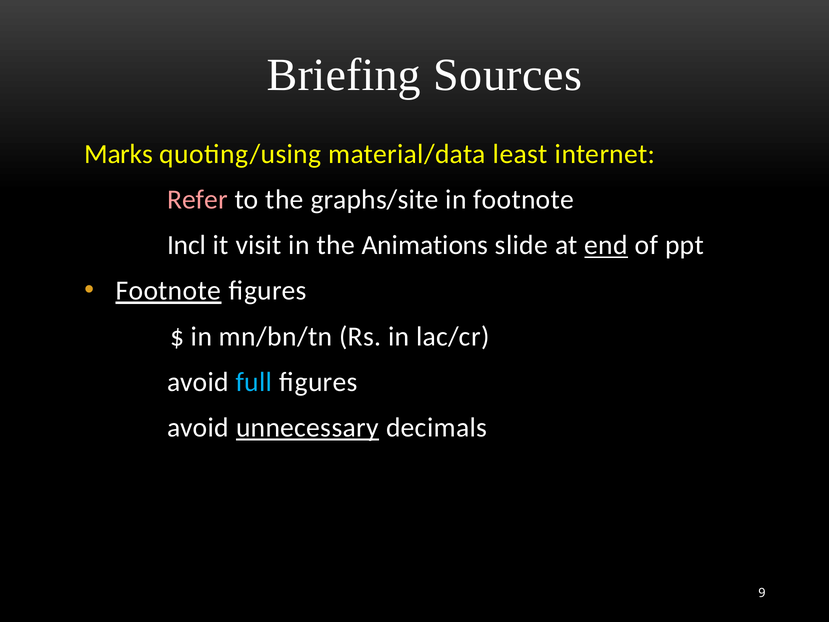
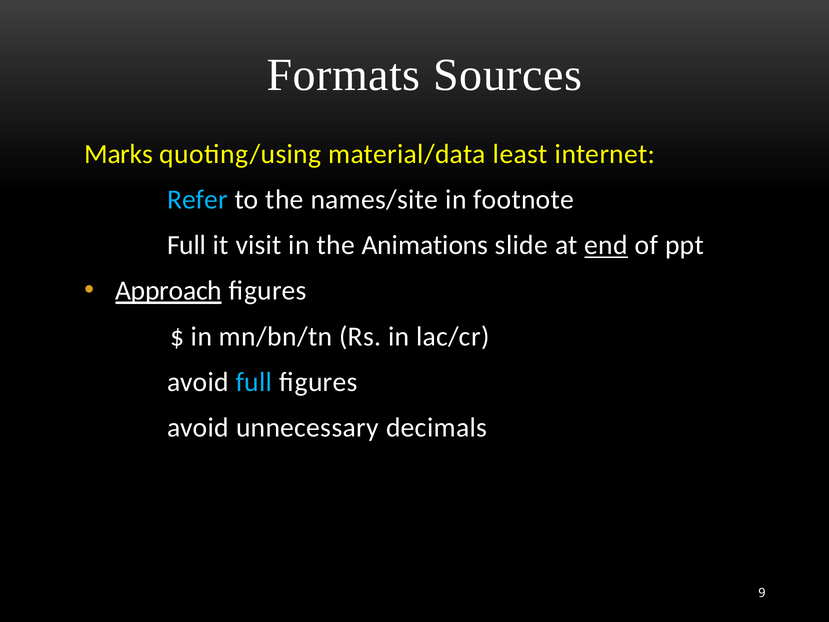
Briefing: Briefing -> Formats (344, 75)
Refer colour: pink -> light blue (197, 200)
graphs/site: graphs/site -> names/site (374, 200)
Incl: Incl -> Full (187, 245)
Footnote: Footnote -> Approach (169, 291)
unnecessary underline: present -> none (307, 428)
